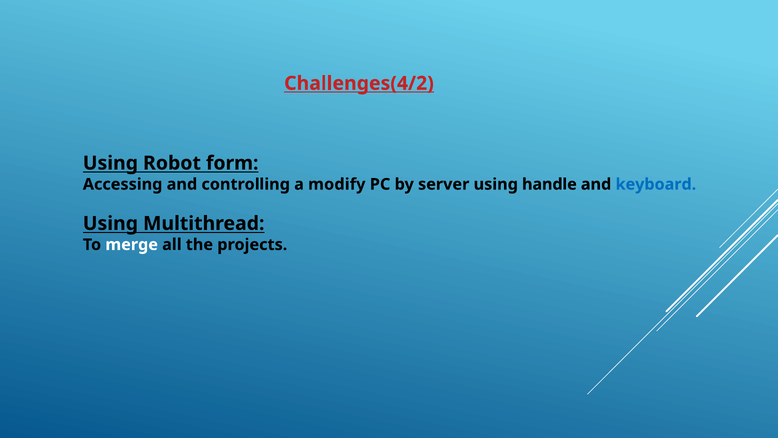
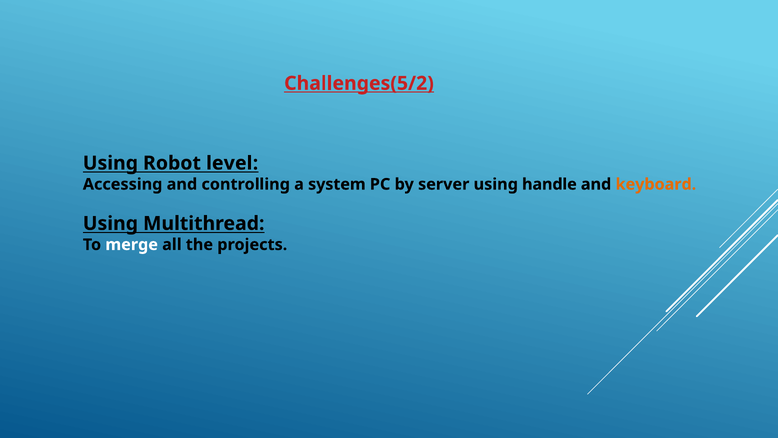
Challenges(4/2: Challenges(4/2 -> Challenges(5/2 (359, 83)
form: form -> level (232, 163)
modify: modify -> system (337, 184)
keyboard colour: blue -> orange (656, 184)
